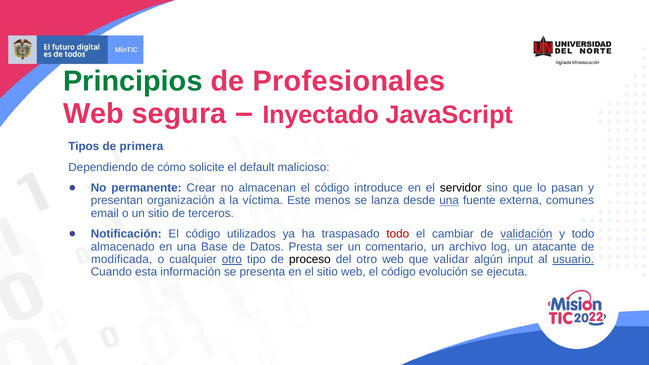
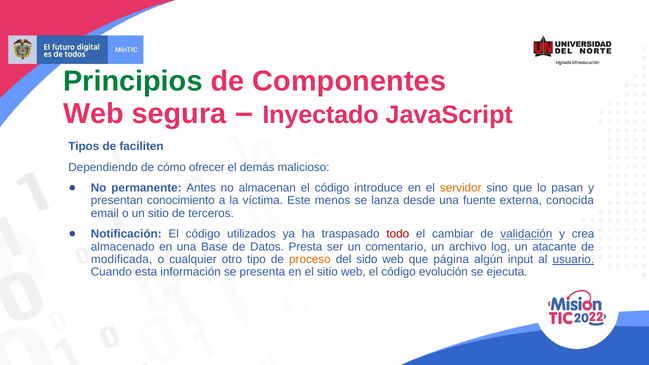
Profesionales: Profesionales -> Componentes (349, 81)
primera: primera -> faciliten (142, 146)
solicite: solicite -> ofrecer (207, 167)
default: default -> demás (257, 167)
Crear: Crear -> Antes (201, 188)
servidor colour: black -> orange (461, 188)
organización: organización -> conocimiento (181, 201)
una underline: present -> none (449, 201)
comunes: comunes -> conocida (570, 201)
y todo: todo -> crea (583, 234)
otro underline: present -> none (232, 259)
proceso colour: black -> orange (310, 259)
del otro: otro -> sido (367, 259)
validar: validar -> página (451, 259)
